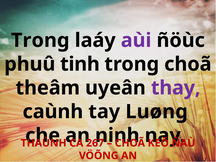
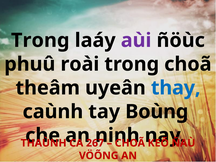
tinh: tinh -> roài (80, 64)
thay colour: purple -> blue (176, 88)
Luøng: Luøng -> Boùng (157, 112)
